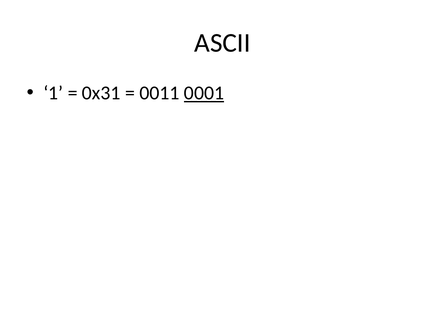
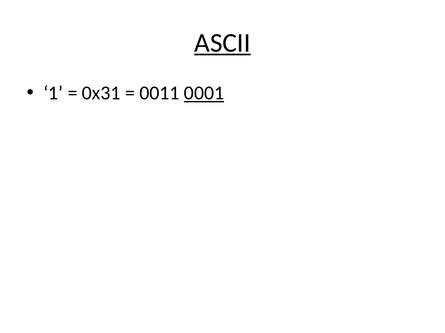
ASCII underline: none -> present (222, 43)
